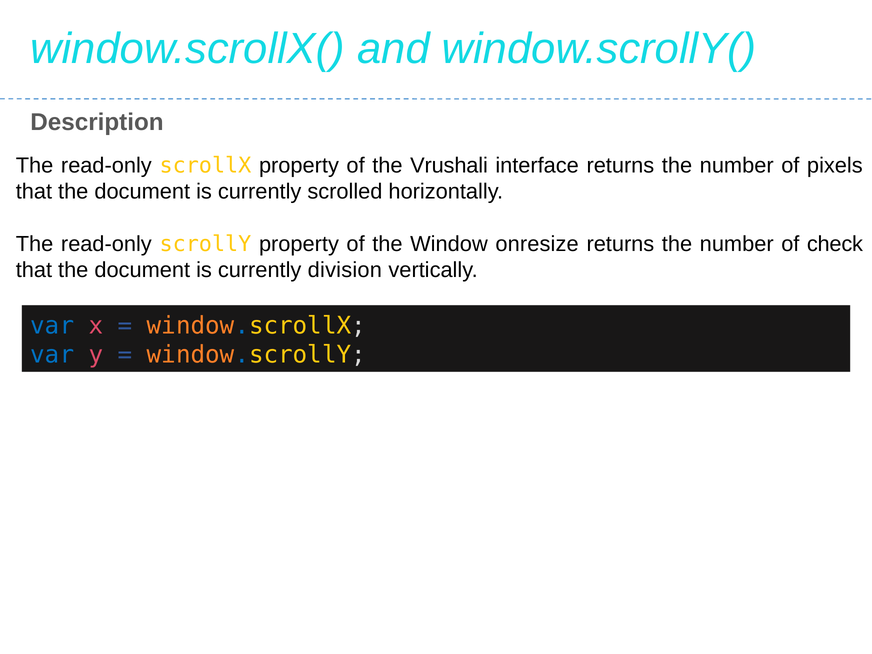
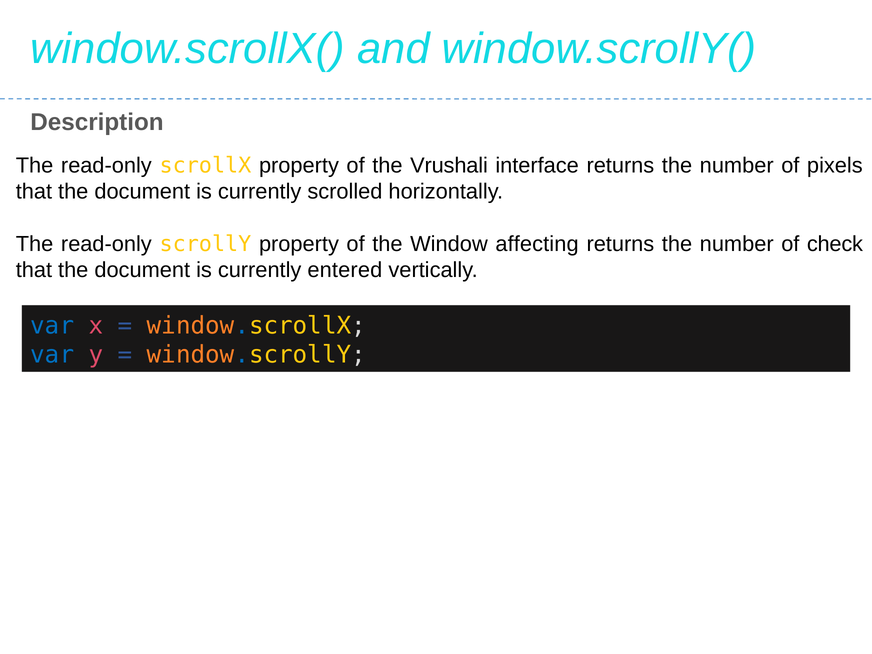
onresize: onresize -> affecting (537, 244)
division: division -> entered (345, 270)
